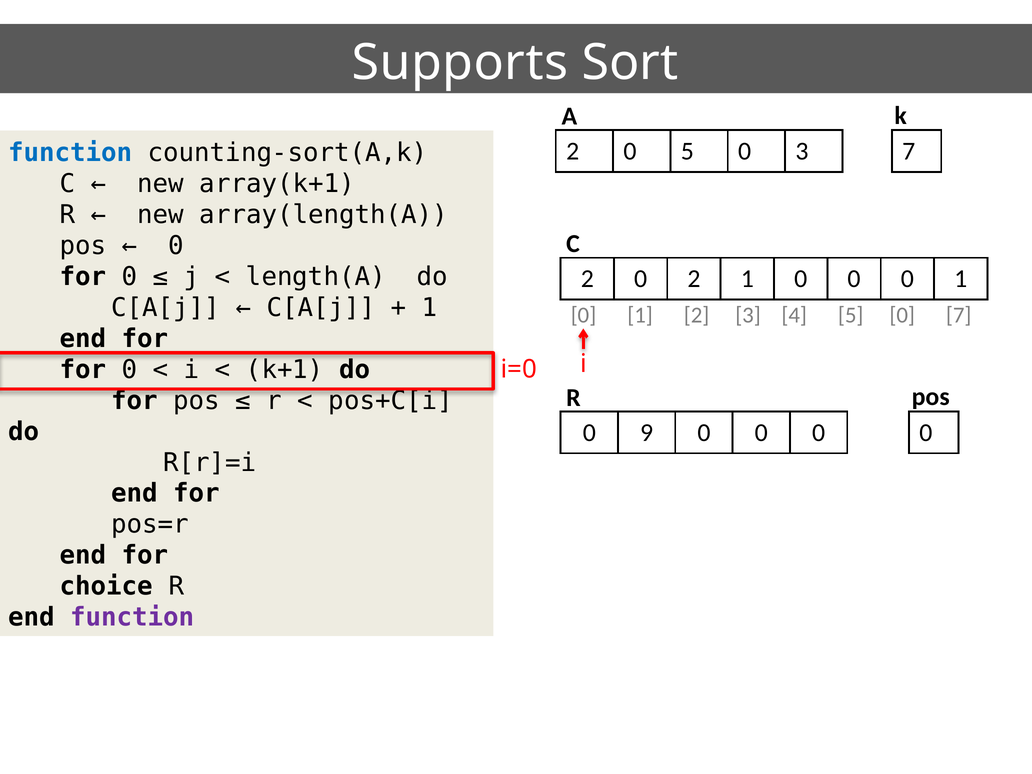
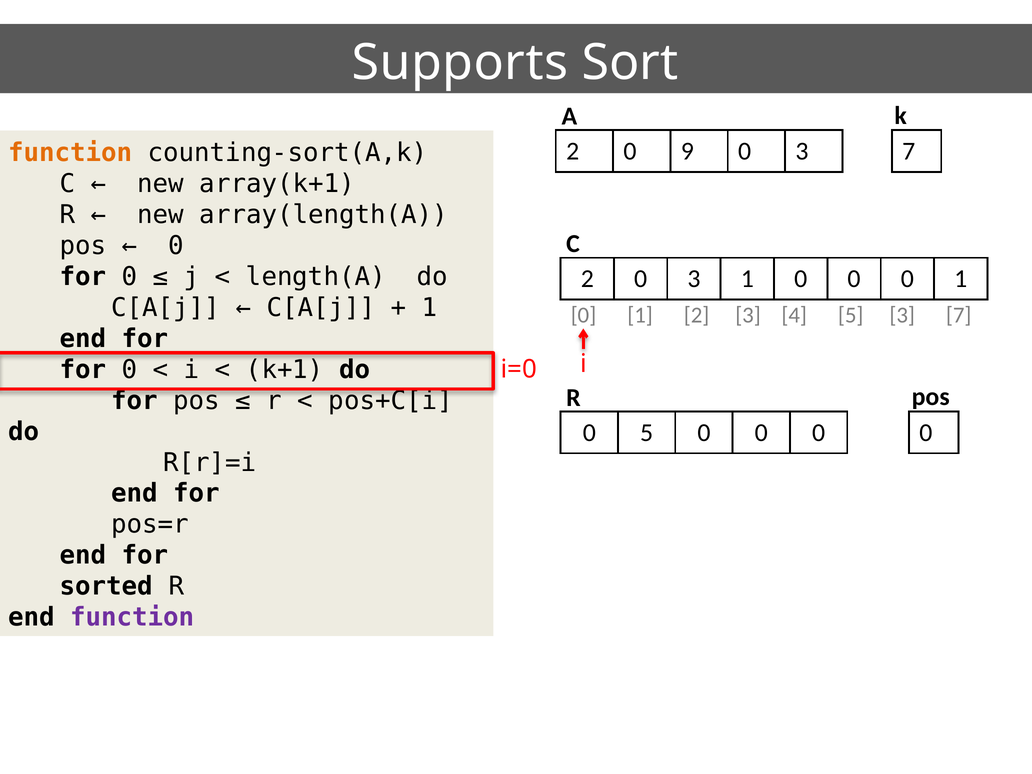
0 5: 5 -> 9 (687, 151)
function colour: blue -> orange (70, 153)
2 0 2: 2 -> 3 (694, 279)
4 5 0: 0 -> 3 (902, 315)
0 9: 9 -> 5 (647, 433)
choice: choice -> sorted (106, 586)
